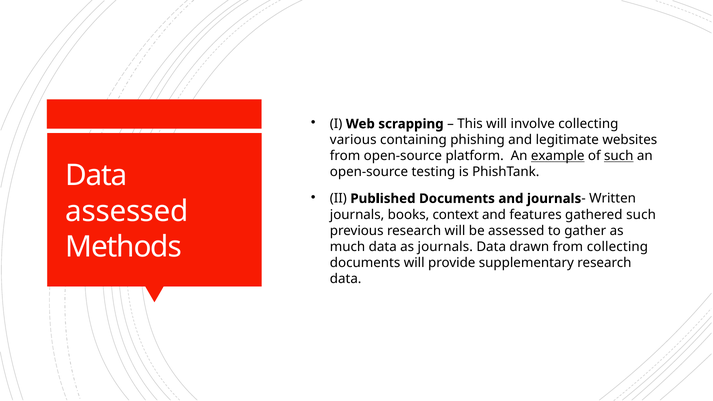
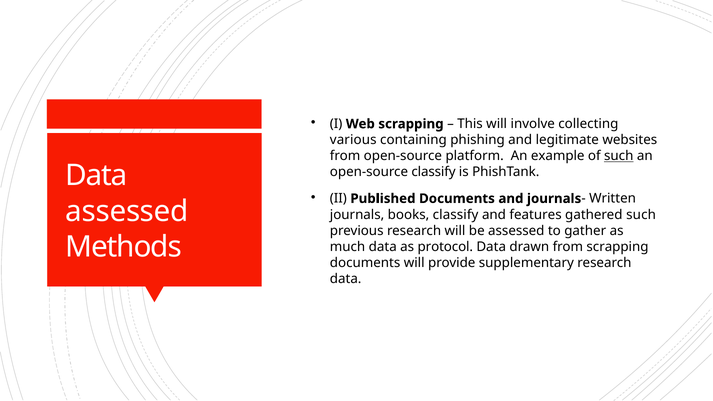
example underline: present -> none (558, 156)
open-source testing: testing -> classify (434, 172)
books context: context -> classify (456, 215)
as journals: journals -> protocol (445, 247)
from collecting: collecting -> scrapping (617, 247)
